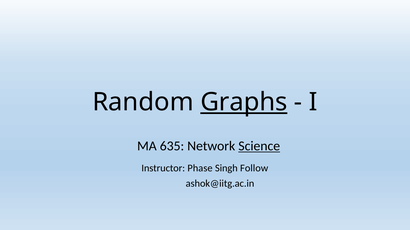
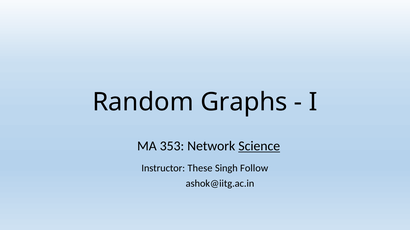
Graphs underline: present -> none (244, 102)
635: 635 -> 353 (172, 146)
Phase: Phase -> These (200, 169)
